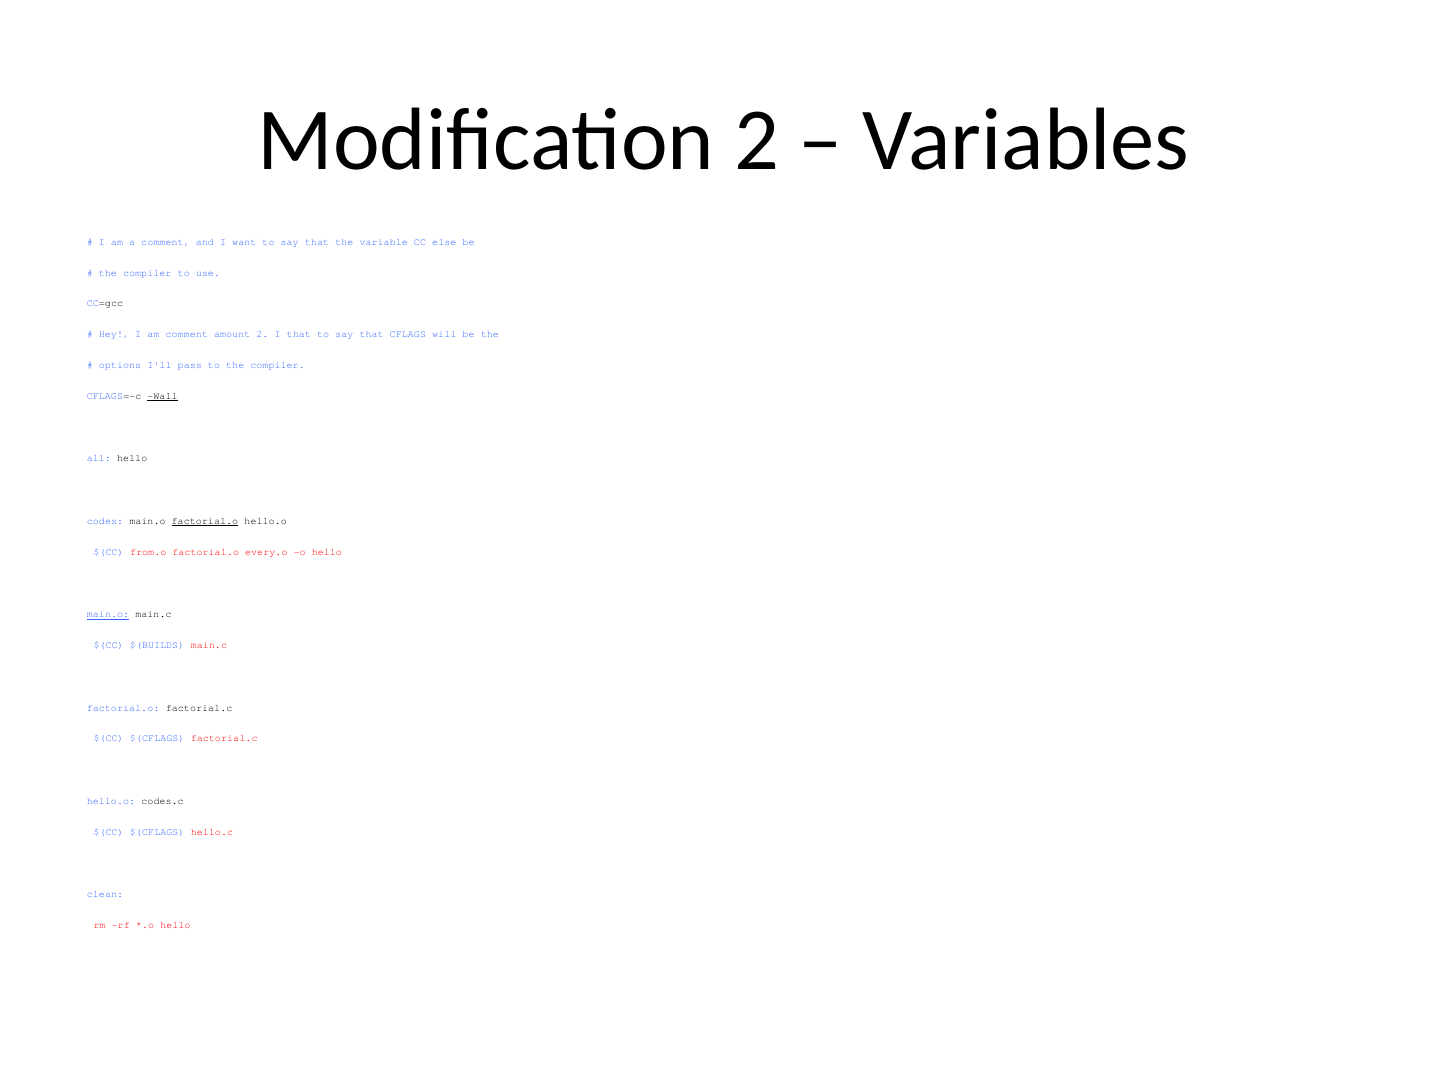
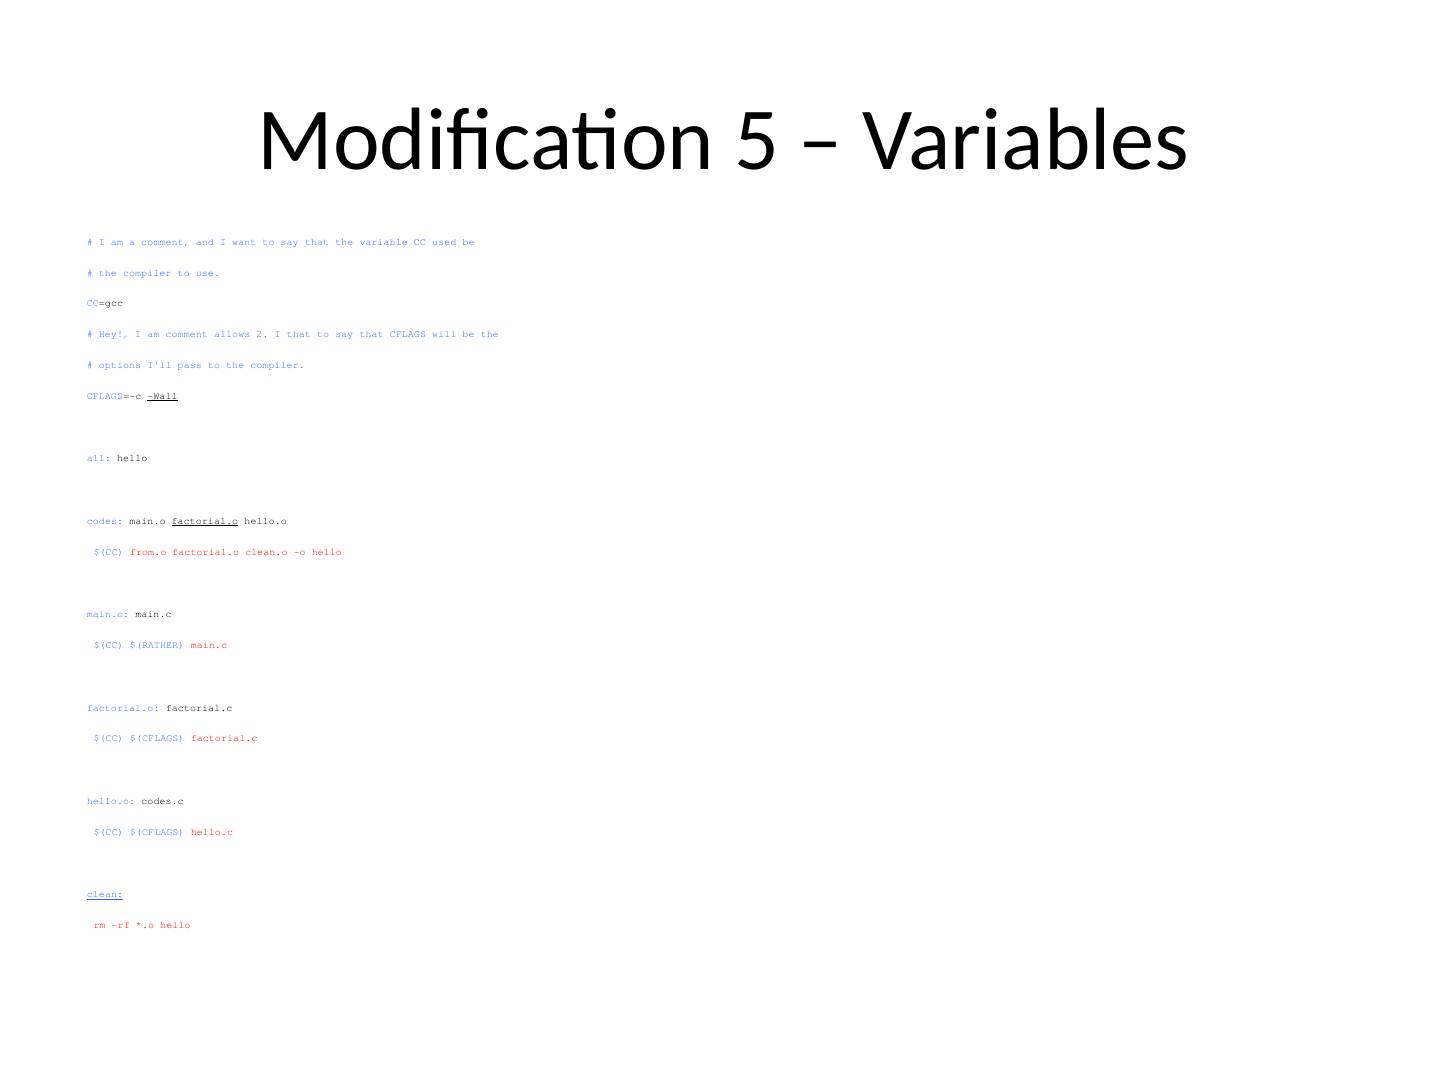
Modification 2: 2 -> 5 (757, 140)
else: else -> used (444, 242)
amount: amount -> allows (232, 334)
every.o: every.o -> clean.o (266, 552)
main.o underline: present -> none (108, 615)
$(BUILDS: $(BUILDS -> $(RATHER (157, 645)
clean underline: none -> present (105, 895)
